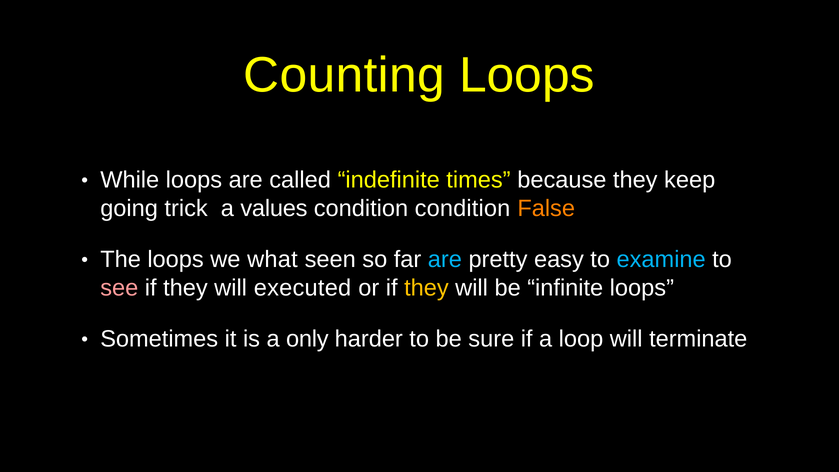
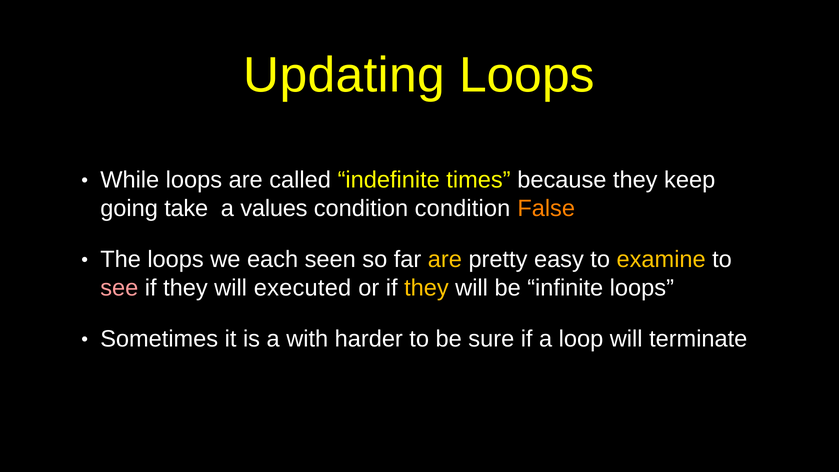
Counting: Counting -> Updating (344, 75)
trick: trick -> take (186, 208)
what: what -> each (273, 260)
are colour: light blue -> yellow (445, 260)
examine colour: light blue -> yellow (661, 260)
only: only -> with (307, 339)
